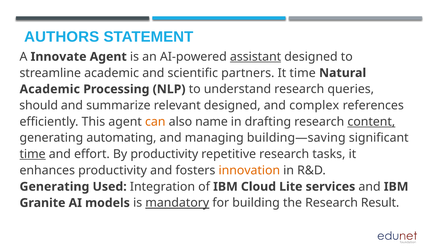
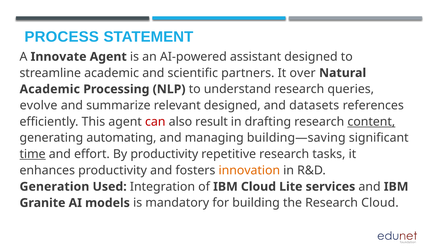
AUTHORS: AUTHORS -> PROCESS (62, 37)
assistant underline: present -> none (256, 57)
It time: time -> over (303, 73)
should: should -> evolve (39, 106)
complex: complex -> datasets (314, 106)
can colour: orange -> red (155, 122)
name: name -> result (211, 122)
Generating: Generating -> Generation (54, 187)
mandatory underline: present -> none (177, 203)
Research Result: Result -> Cloud (380, 203)
